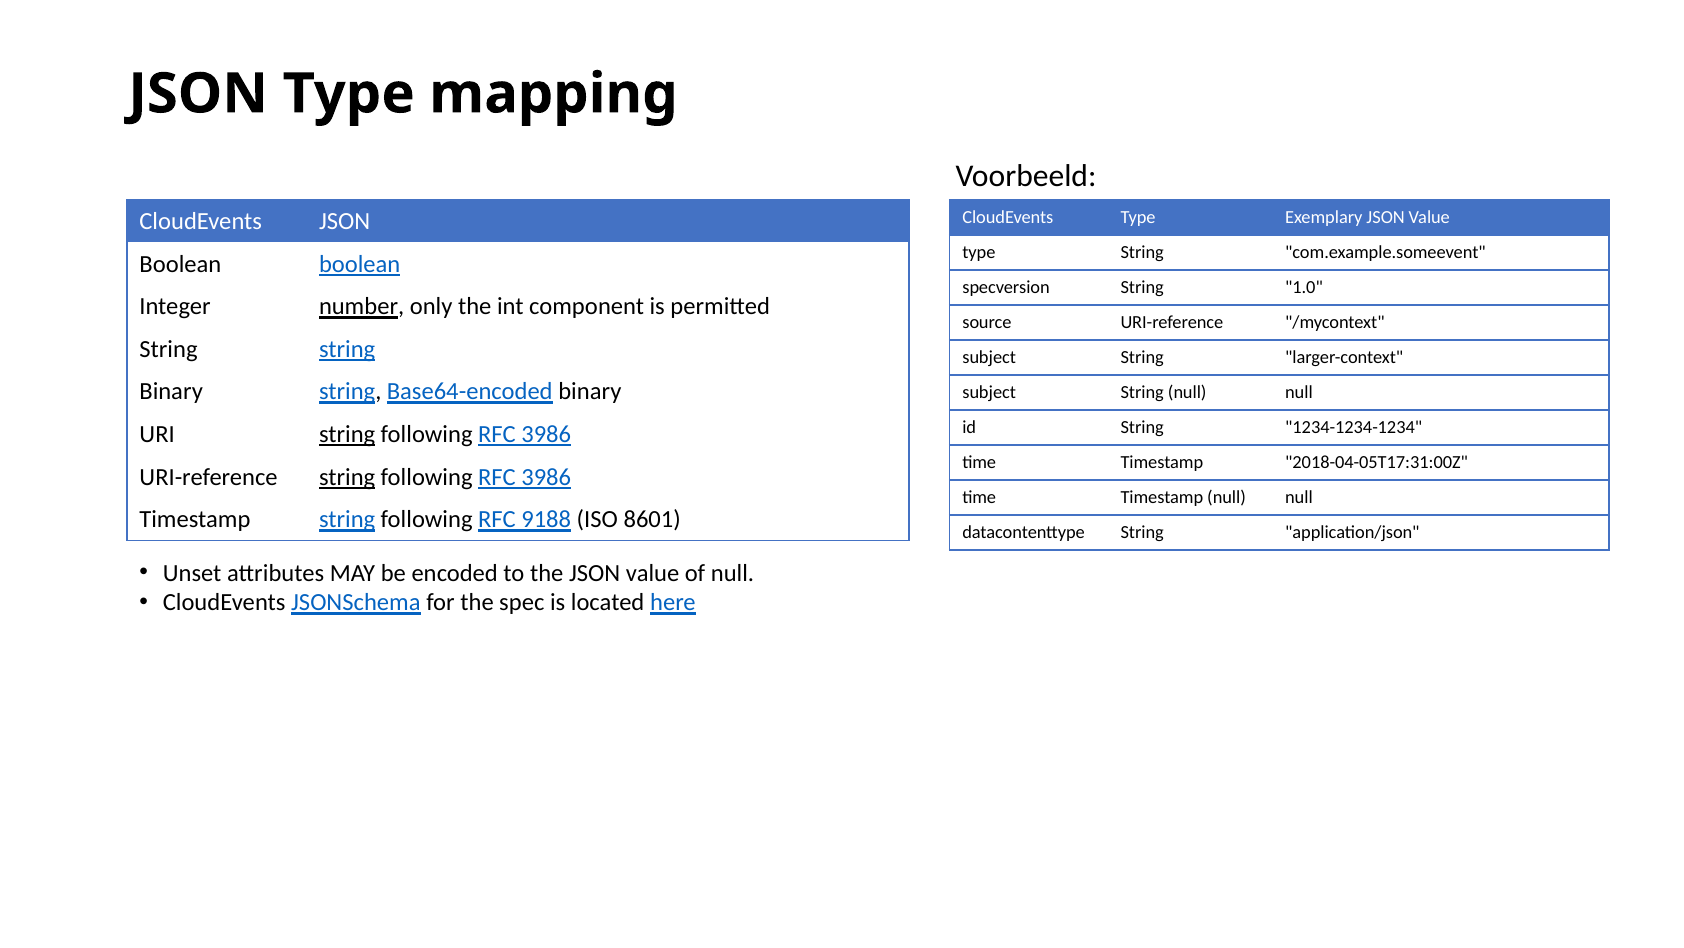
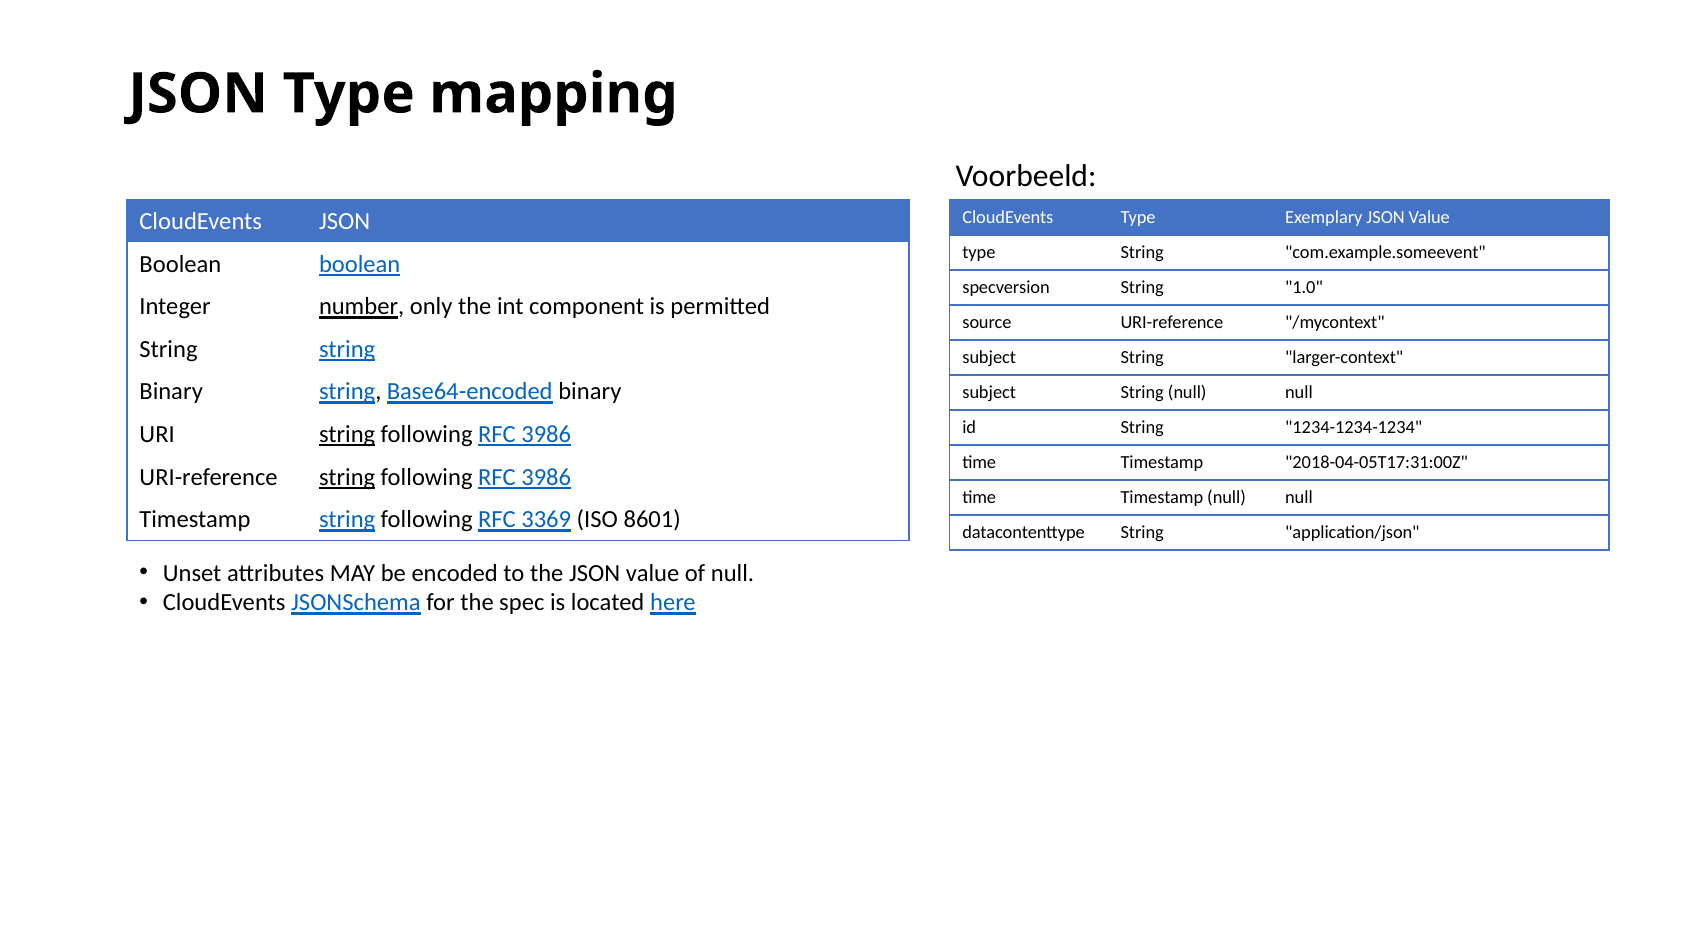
9188: 9188 -> 3369 (546, 519)
